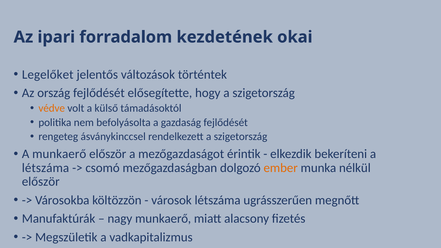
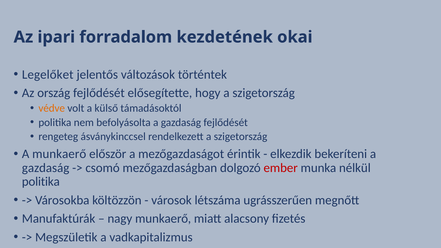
létszáma: létszáma -> gazdaság (46, 168)
ember colour: orange -> red (281, 168)
először: először -> politika (41, 182)
